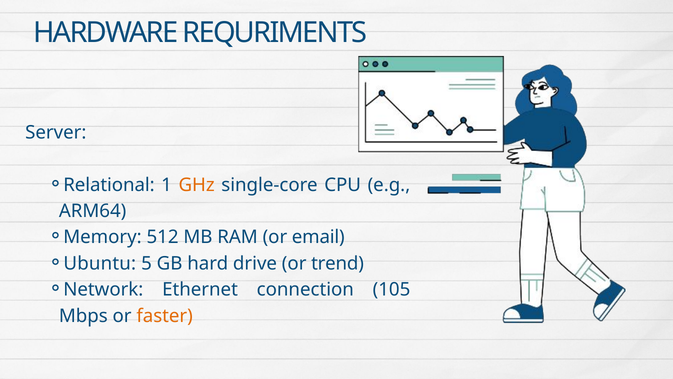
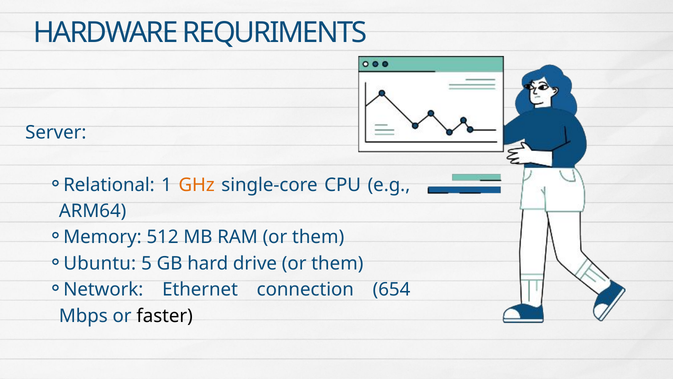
RAM or email: email -> them (318, 237)
drive or trend: trend -> them (337, 263)
105: 105 -> 654 (391, 289)
faster colour: orange -> black (165, 316)
